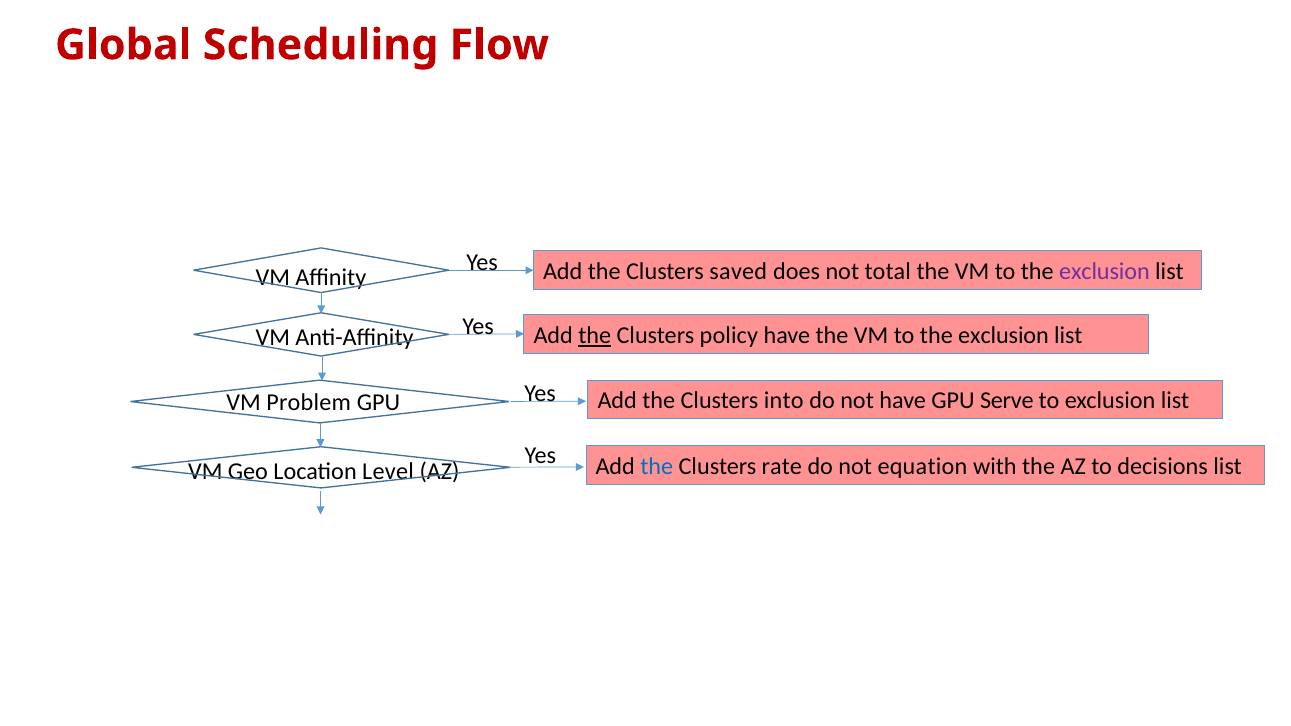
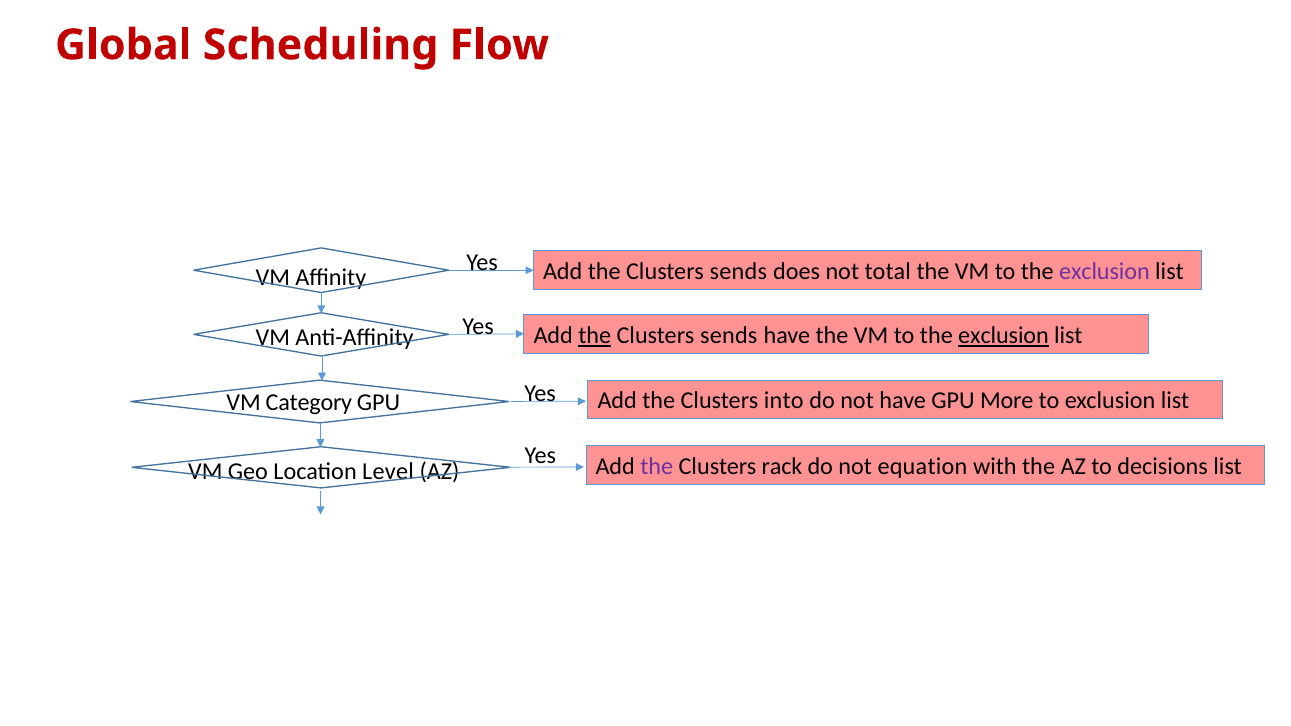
saved: saved -> sends (738, 272)
policy: policy -> sends (729, 336)
exclusion underline: none -> present (1004, 336)
Problem: Problem -> Category (309, 403)
Serve: Serve -> More (1007, 401)
the colour: blue -> purple (657, 467)
rate: rate -> rack (782, 467)
